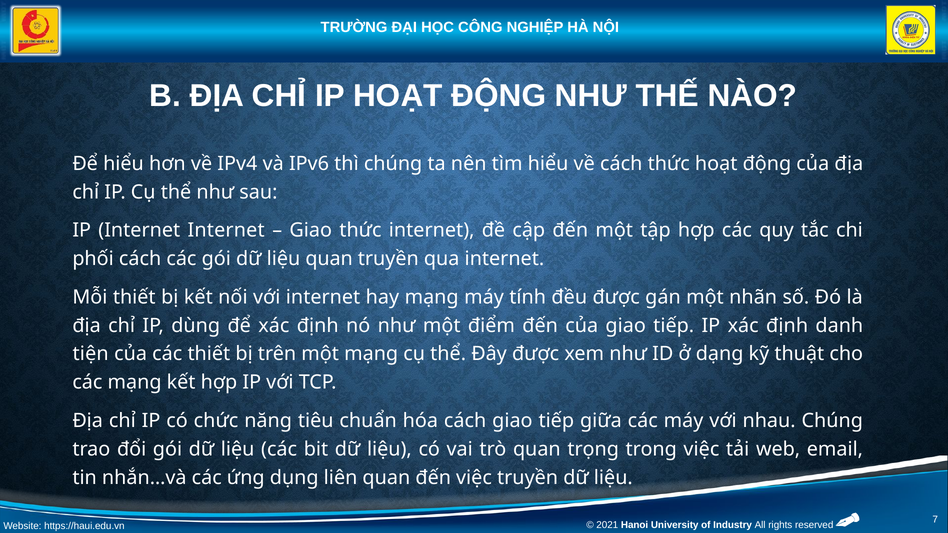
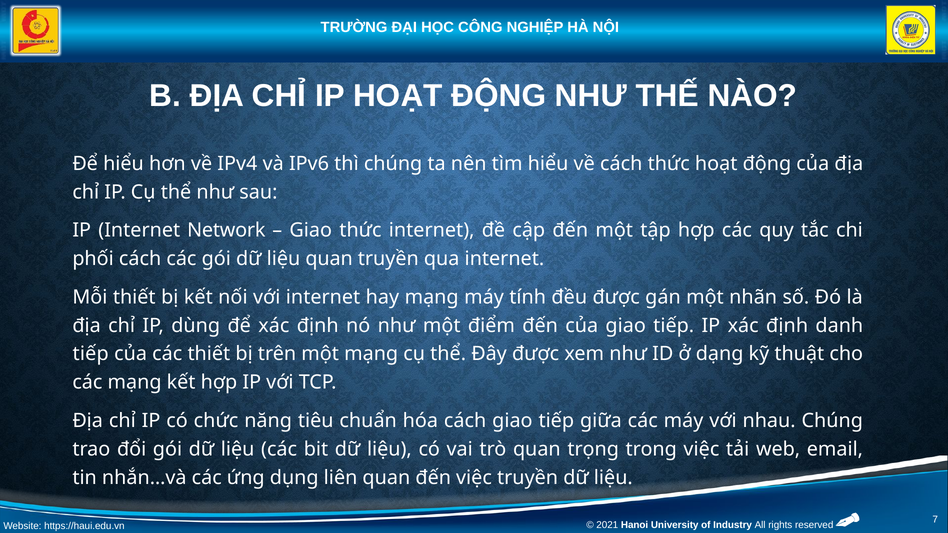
Internet Internet: Internet -> Network (226, 230)
tiện: tiện -> tiếp (91, 354)
